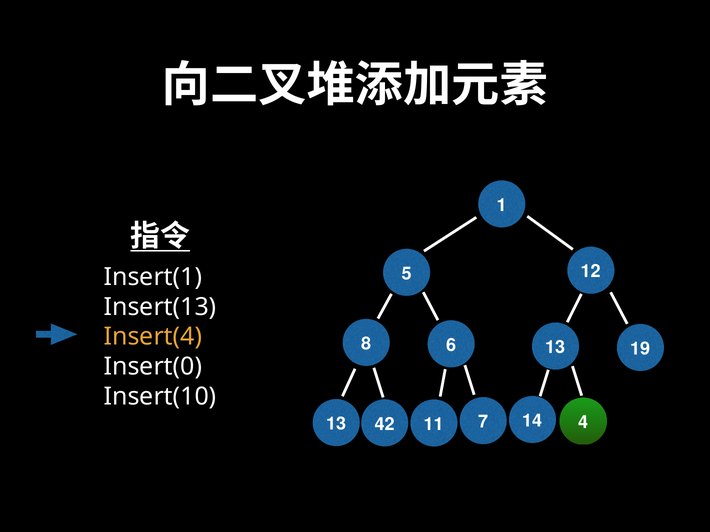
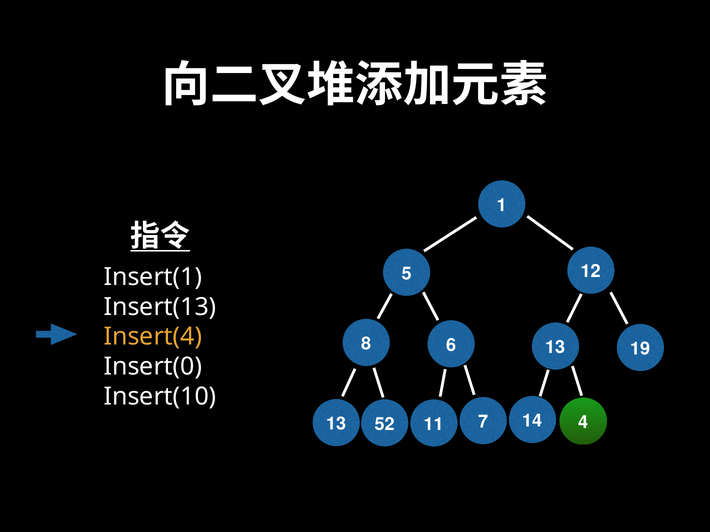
42: 42 -> 52 (385, 425)
